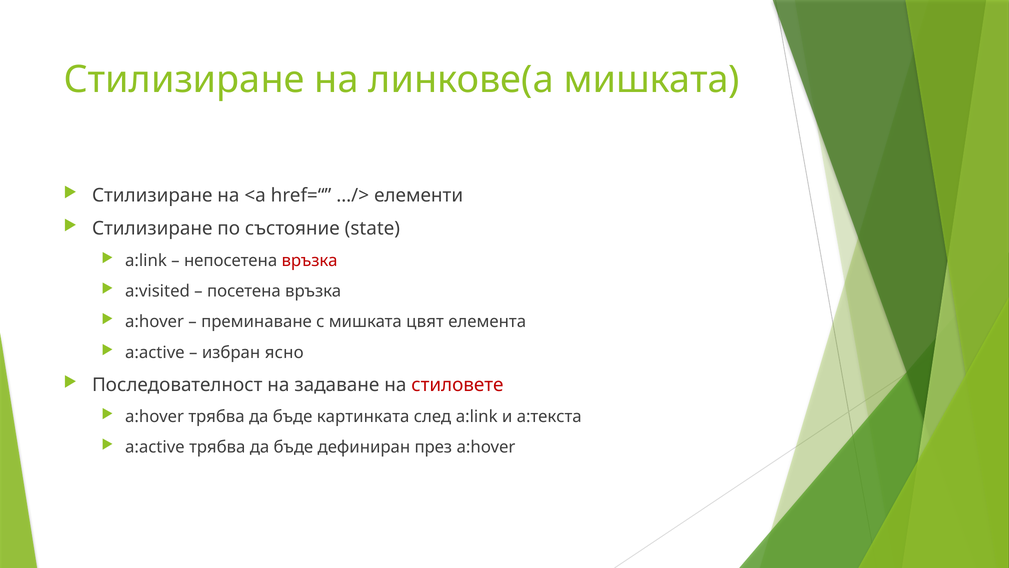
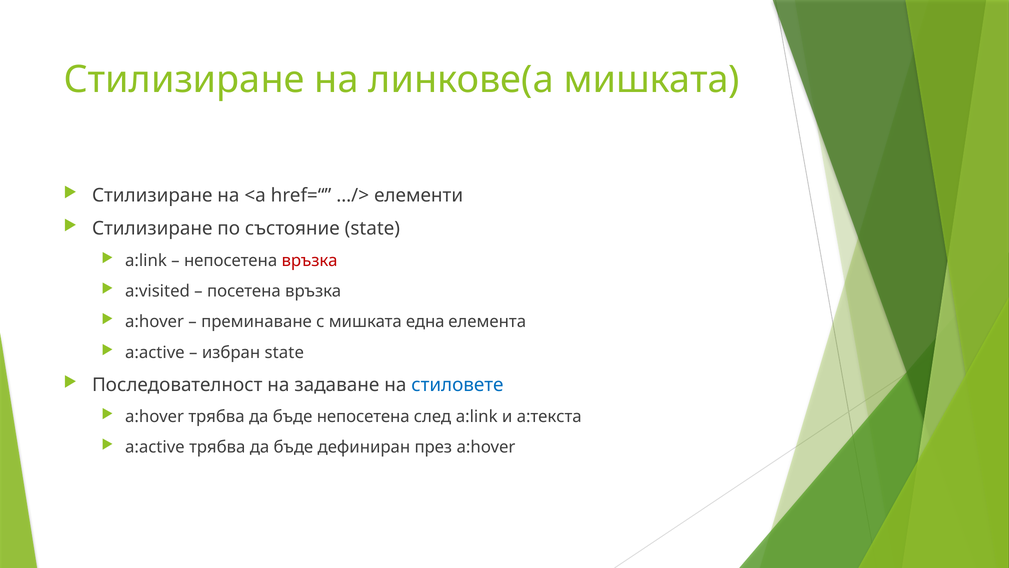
цвят: цвят -> една (425, 322)
избран ясно: ясно -> state (284, 352)
стиловете colour: red -> blue (457, 384)
бъде картинката: картинката -> непосетена (363, 416)
